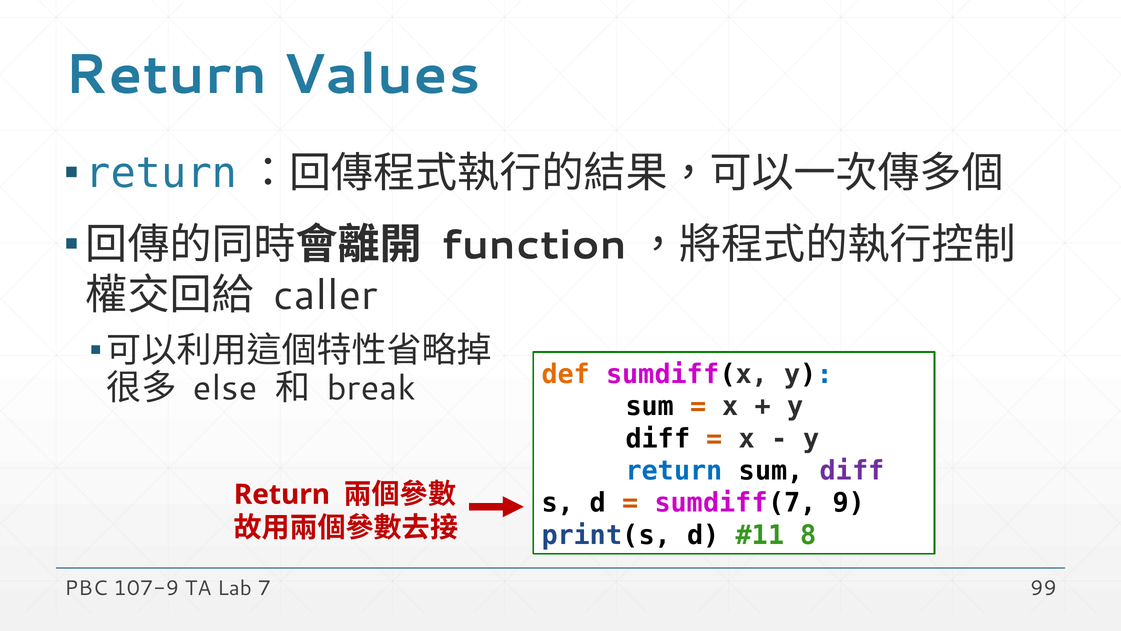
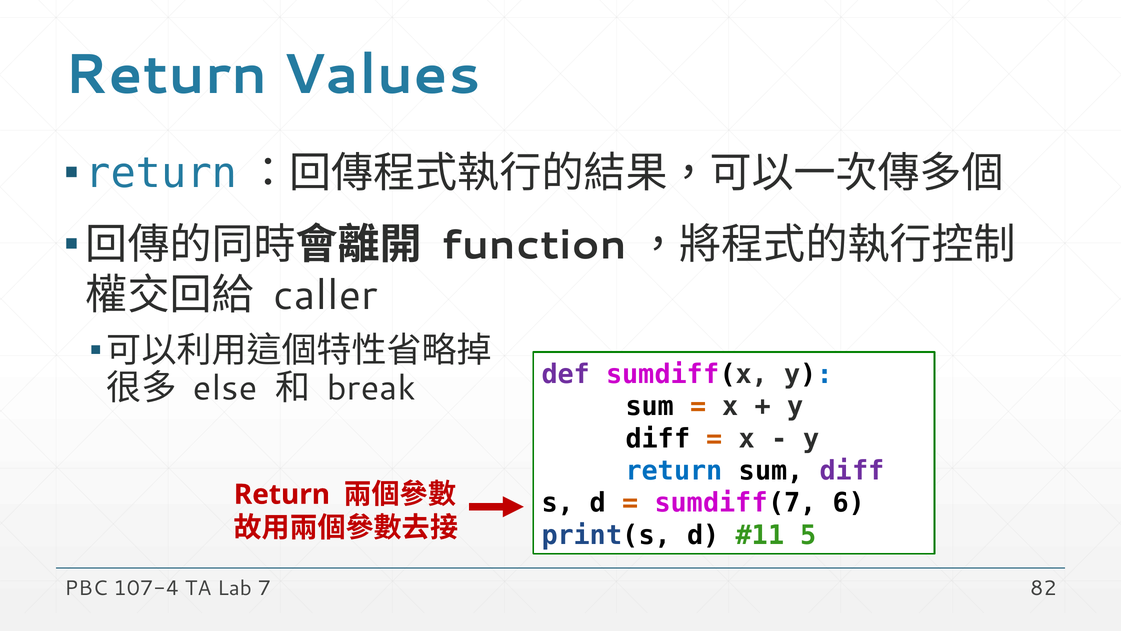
def colour: orange -> purple (566, 374)
9: 9 -> 6 (849, 503)
8: 8 -> 5 (809, 535)
107-9: 107-9 -> 107-4 (146, 588)
99: 99 -> 82 (1043, 588)
